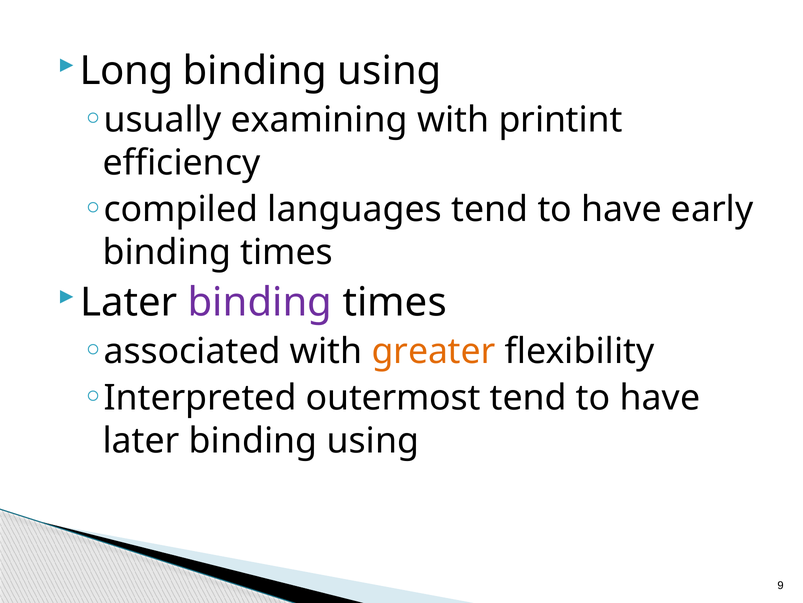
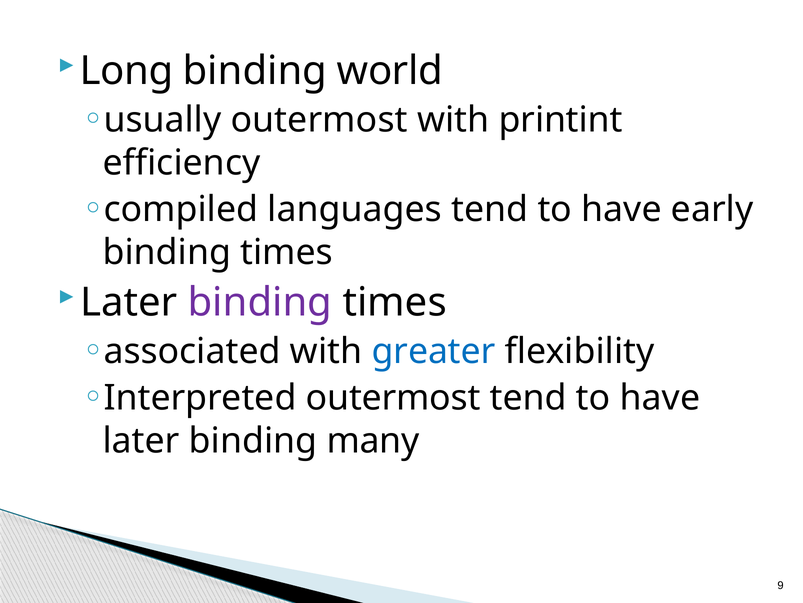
using: using -> world (390, 71)
usually examining: examining -> outermost (319, 120)
greater colour: orange -> blue (434, 351)
later binding using: using -> many (373, 440)
